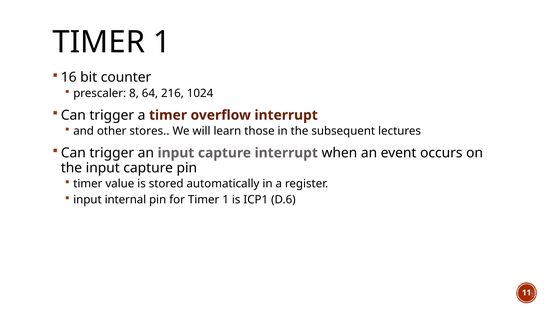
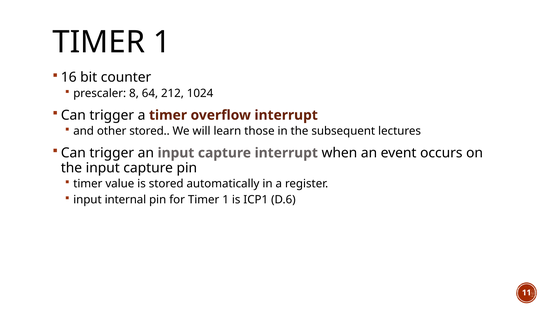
216: 216 -> 212 (172, 93)
other stores: stores -> stored (150, 131)
